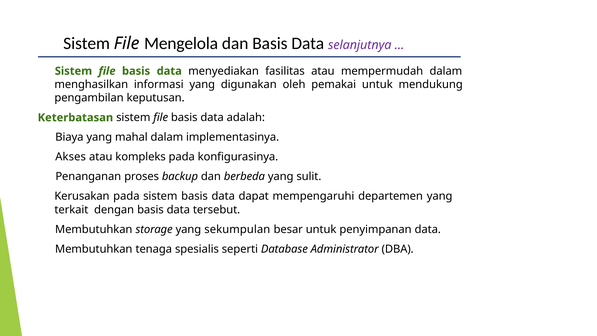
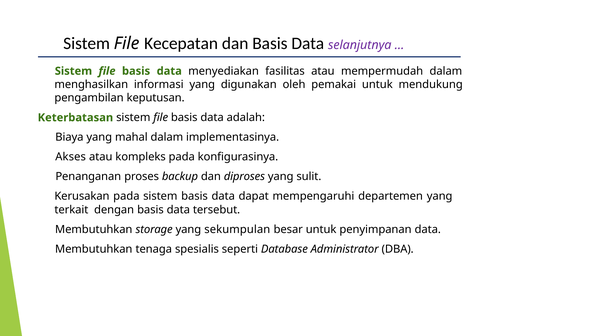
Mengelola: Mengelola -> Kecepatan (181, 43)
berbeda: berbeda -> diproses (244, 177)
